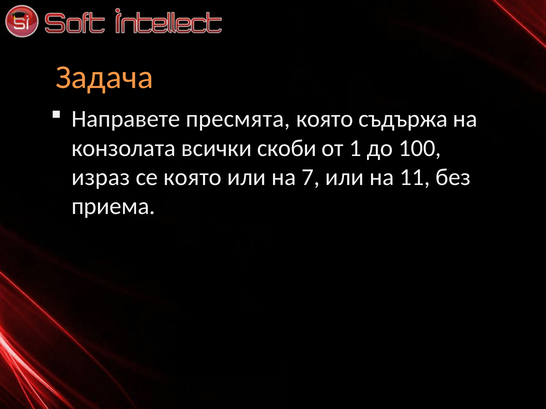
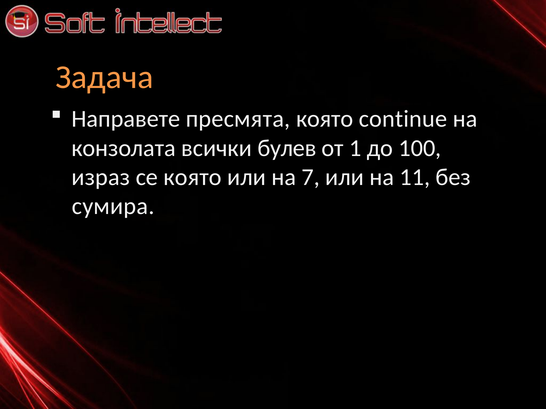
съдържа: съдържа -> continue (403, 119)
скоби: скоби -> булев (287, 148)
приема: приема -> сумира (113, 207)
